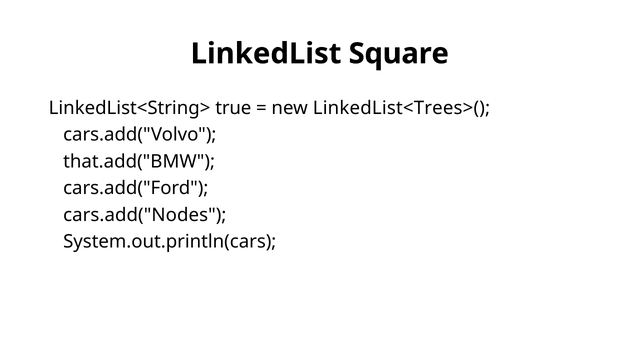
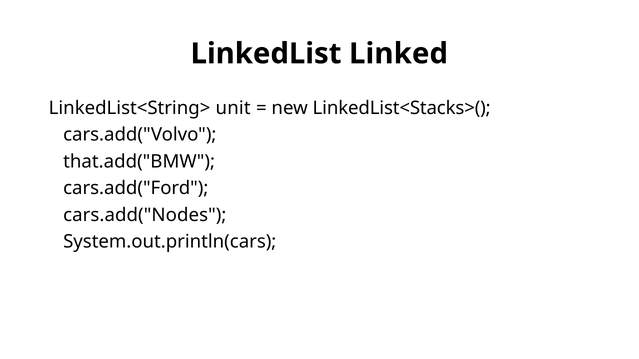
Square: Square -> Linked (399, 54)
true: true -> unit (233, 108)
LinkedList<Trees>(: LinkedList<Trees>( -> LinkedList<Stacks>( (402, 108)
